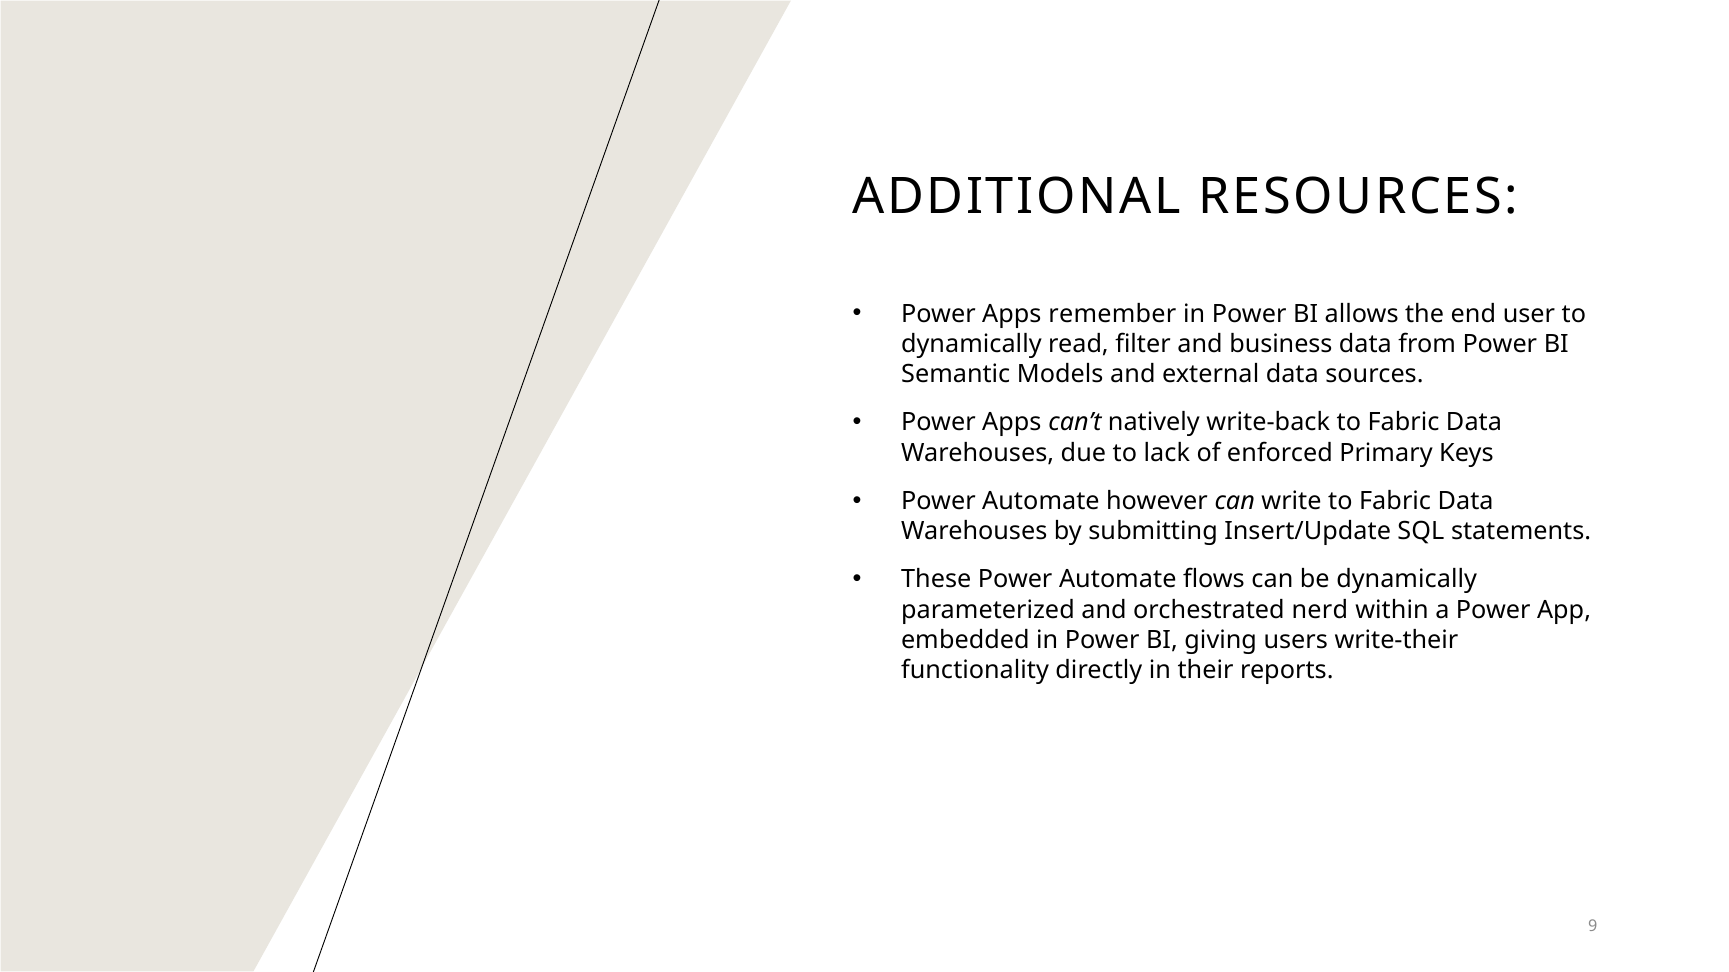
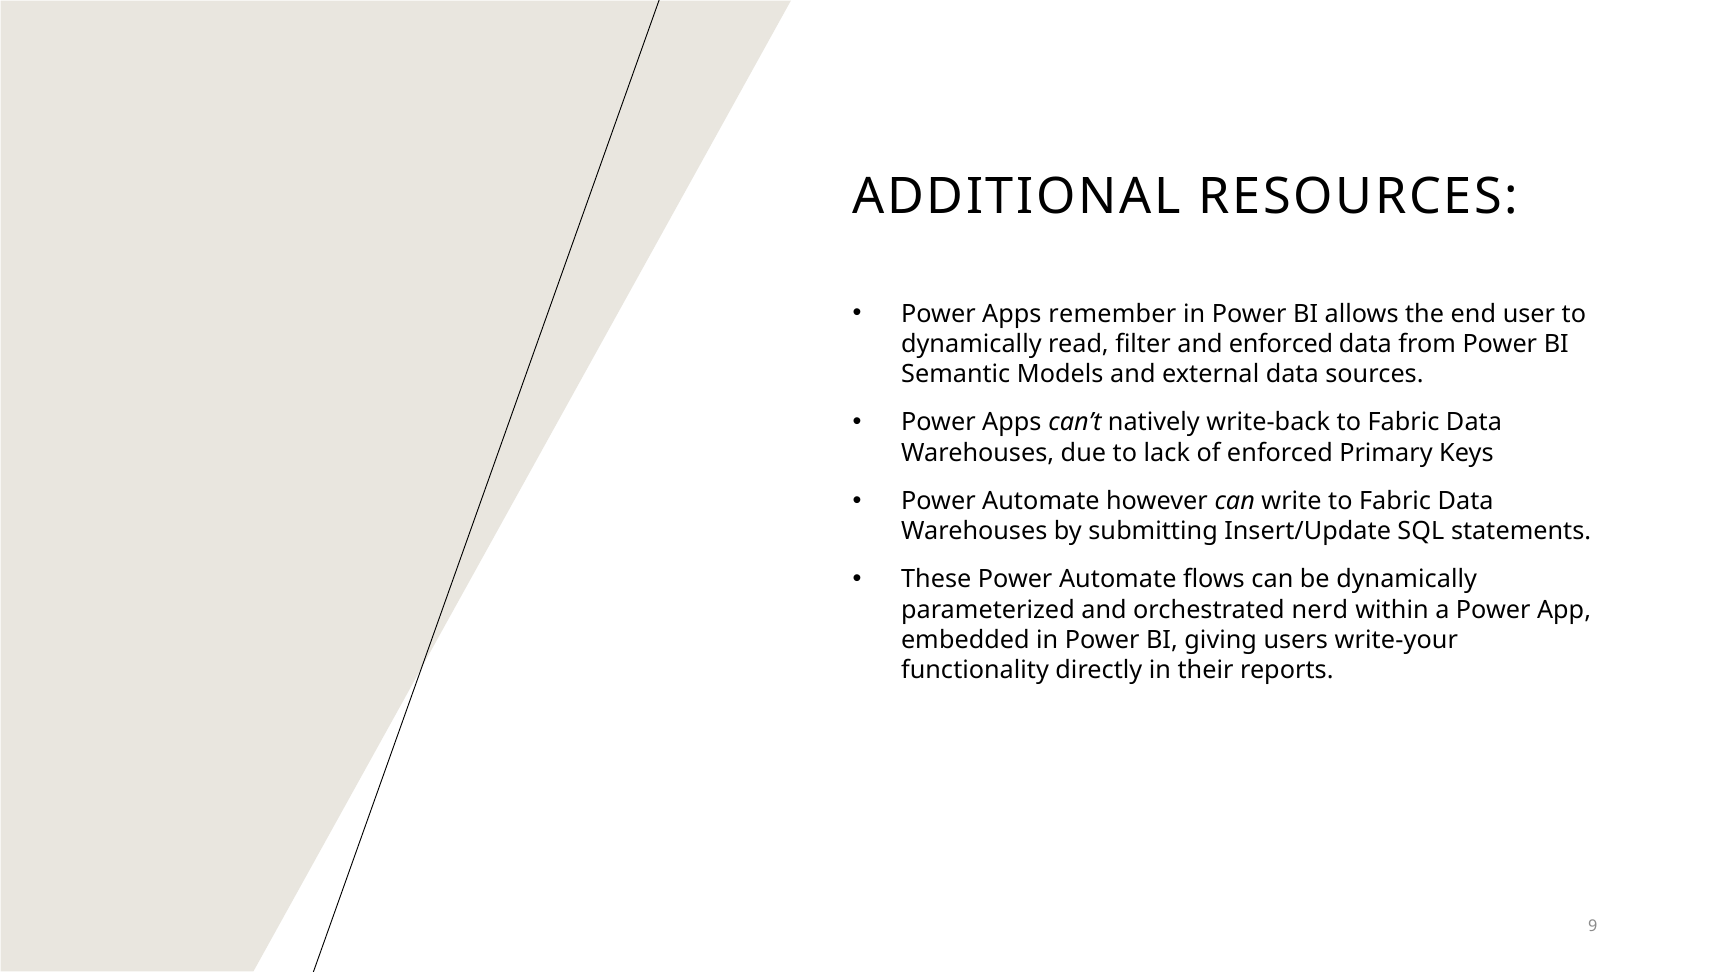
and business: business -> enforced (1281, 344)
write-their: write-their -> write-your (1396, 641)
